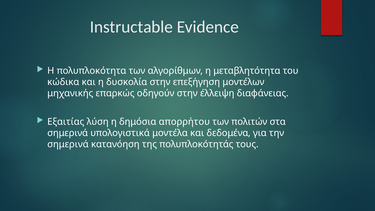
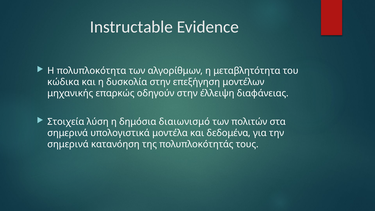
Εξαιτίας: Εξαιτίας -> Στοιχεία (66, 122)
απορρήτου: απορρήτου -> διαιωνισμό (184, 122)
